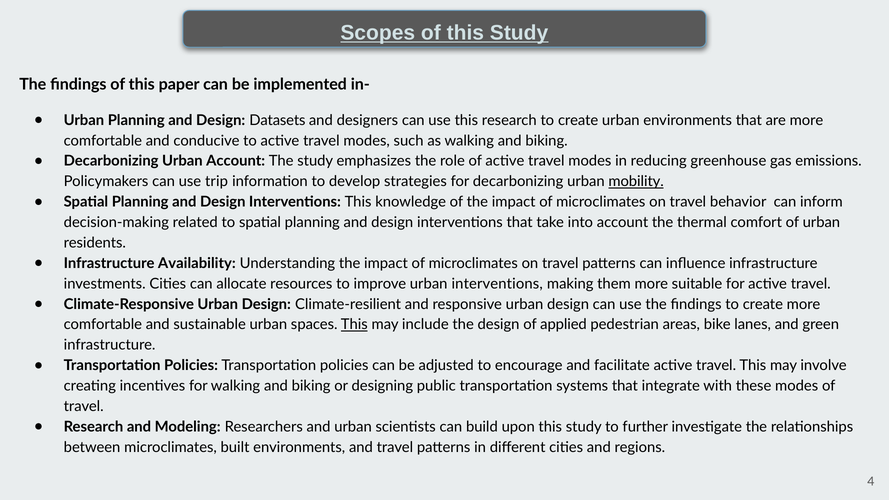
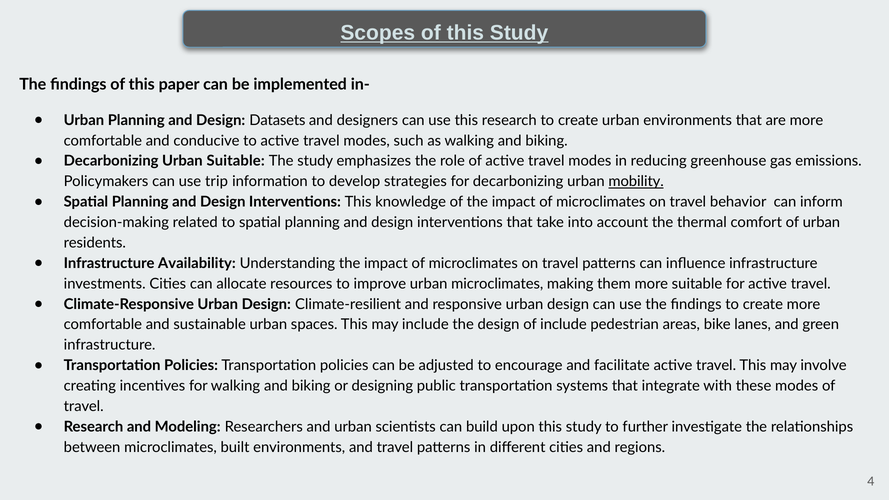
Urban Account: Account -> Suitable (236, 161)
urban interventions: interventions -> microclimates (497, 284)
This underline: present -> none (354, 325)
of applied: applied -> include (563, 325)
